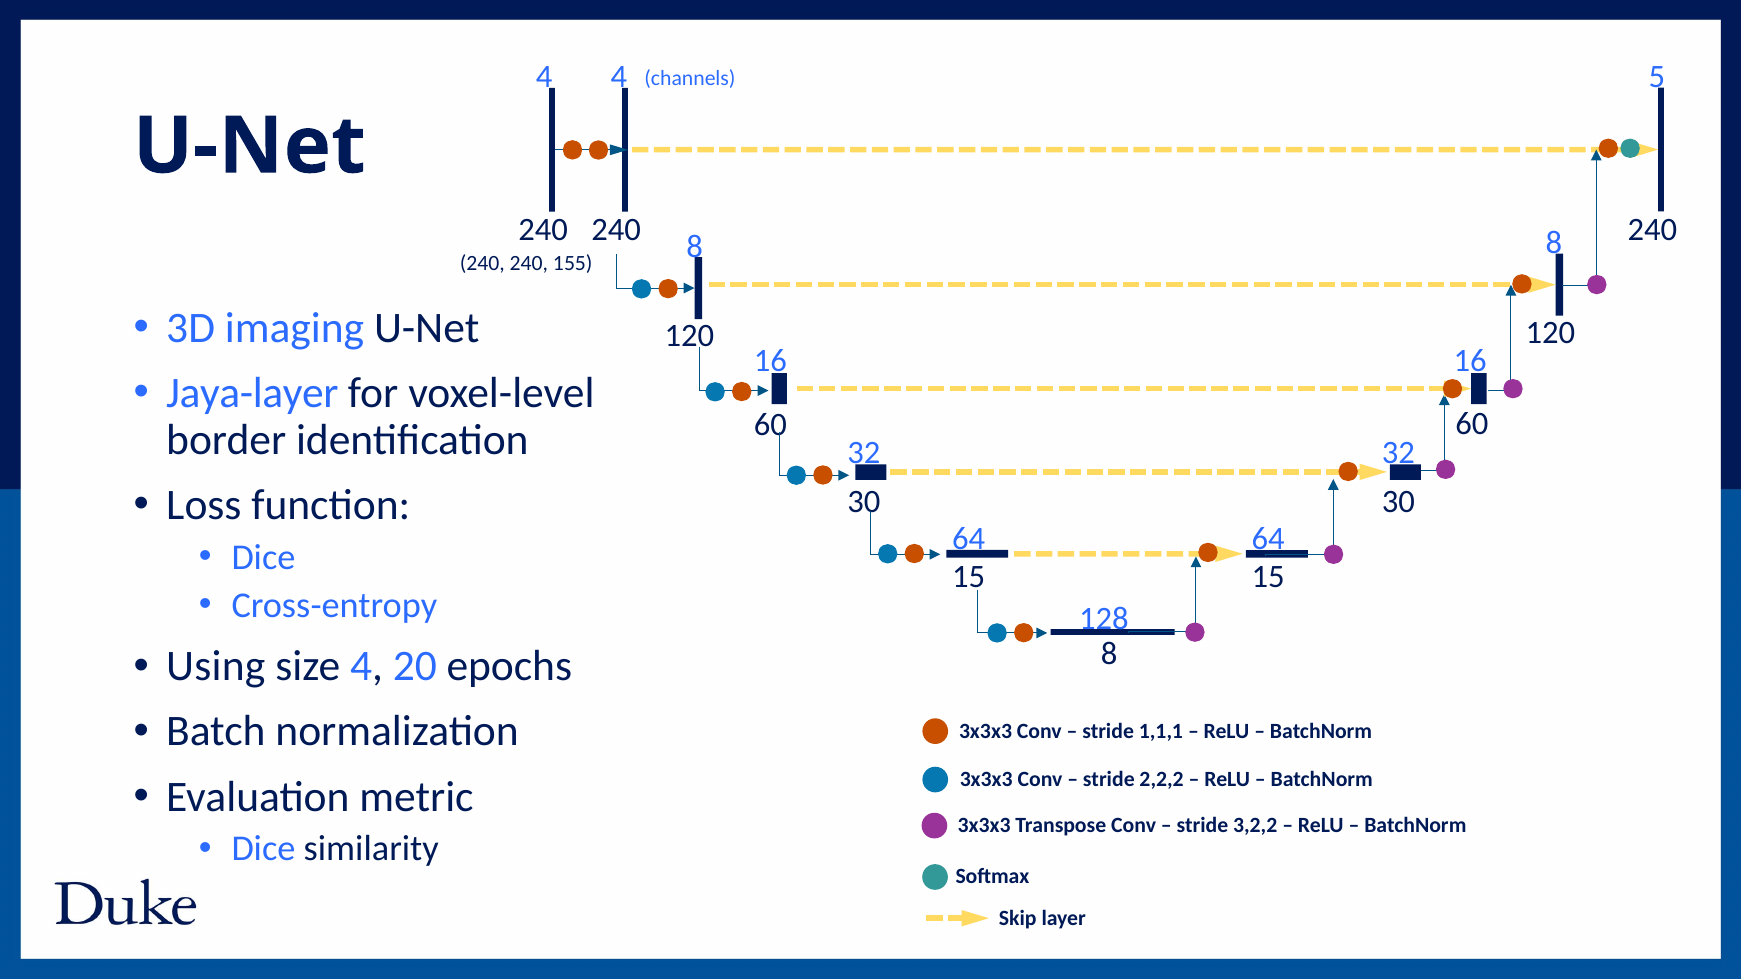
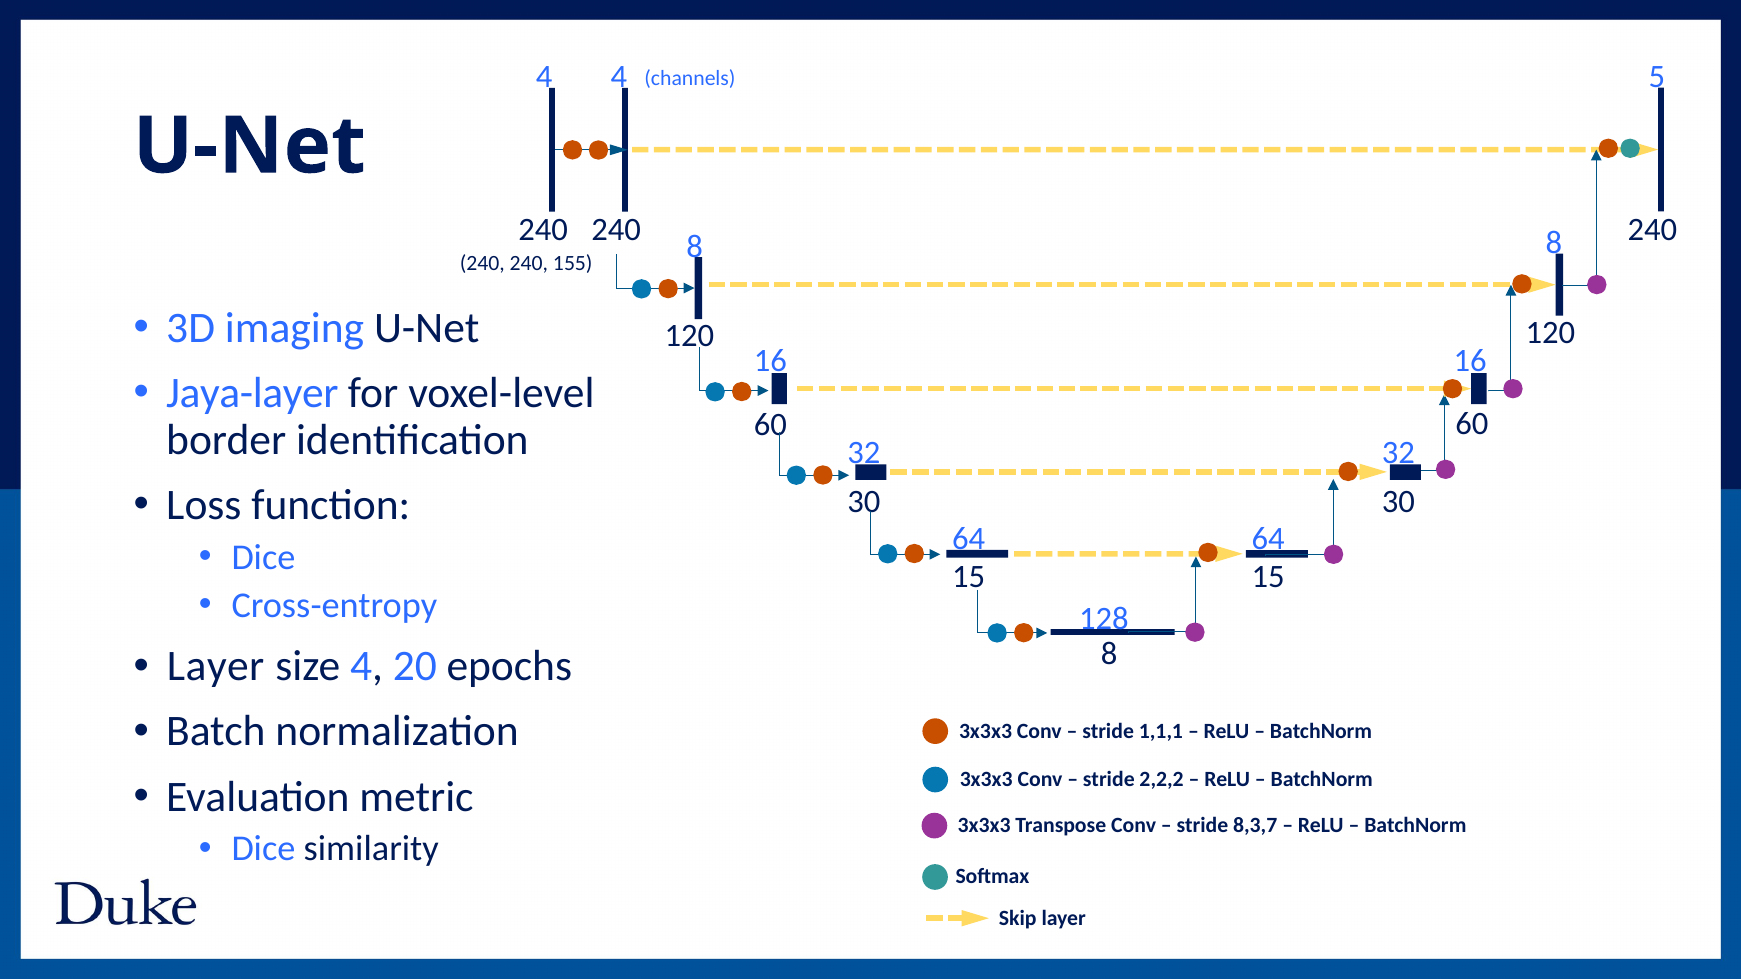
Using: Using -> Layer (216, 667)
3,2,2: 3,2,2 -> 8,3,7 (1255, 826)
